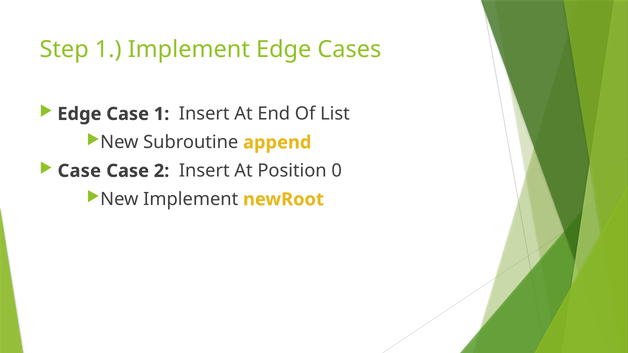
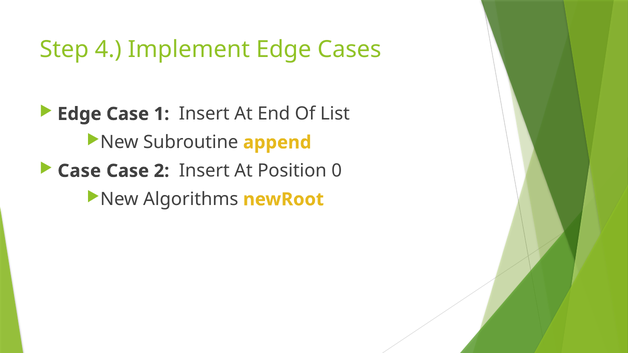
Step 1: 1 -> 4 (108, 50)
New Implement: Implement -> Algorithms (191, 199)
